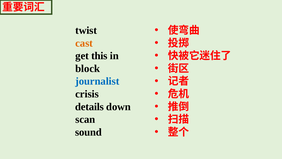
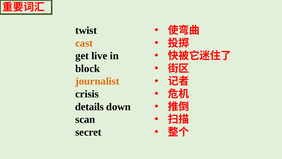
this: this -> live (99, 56)
journalist colour: blue -> orange (97, 81)
sound: sound -> secret (88, 132)
